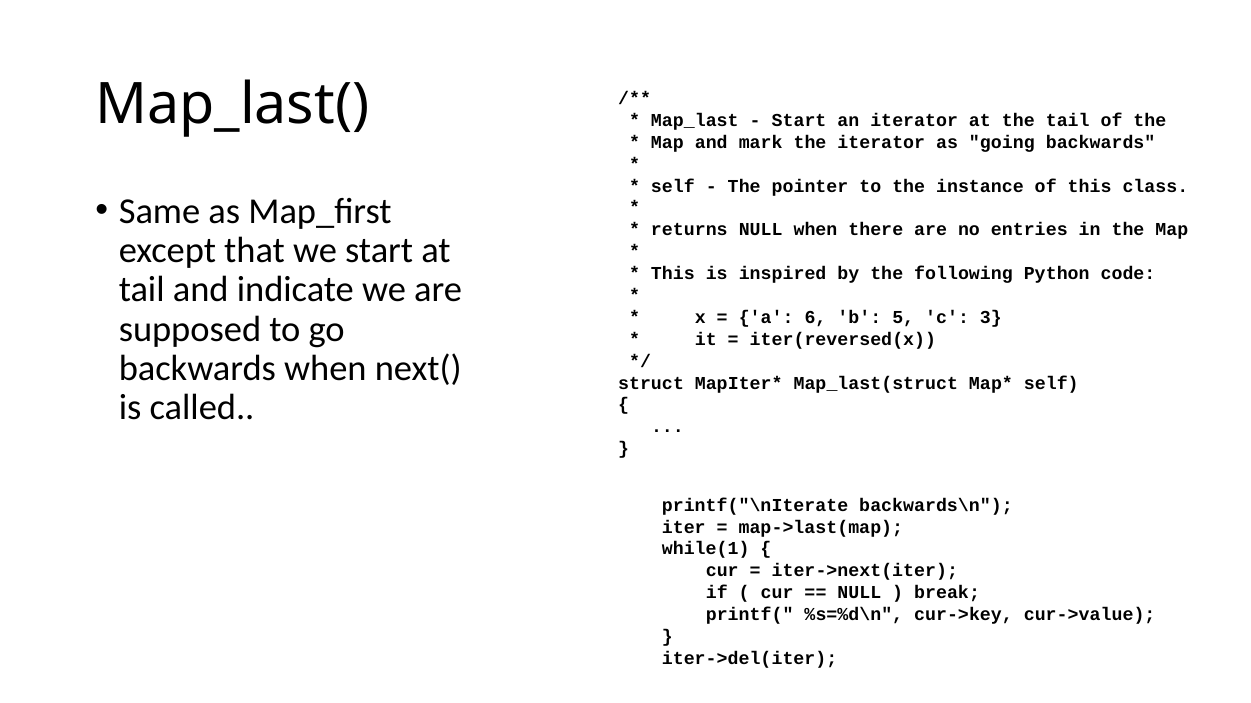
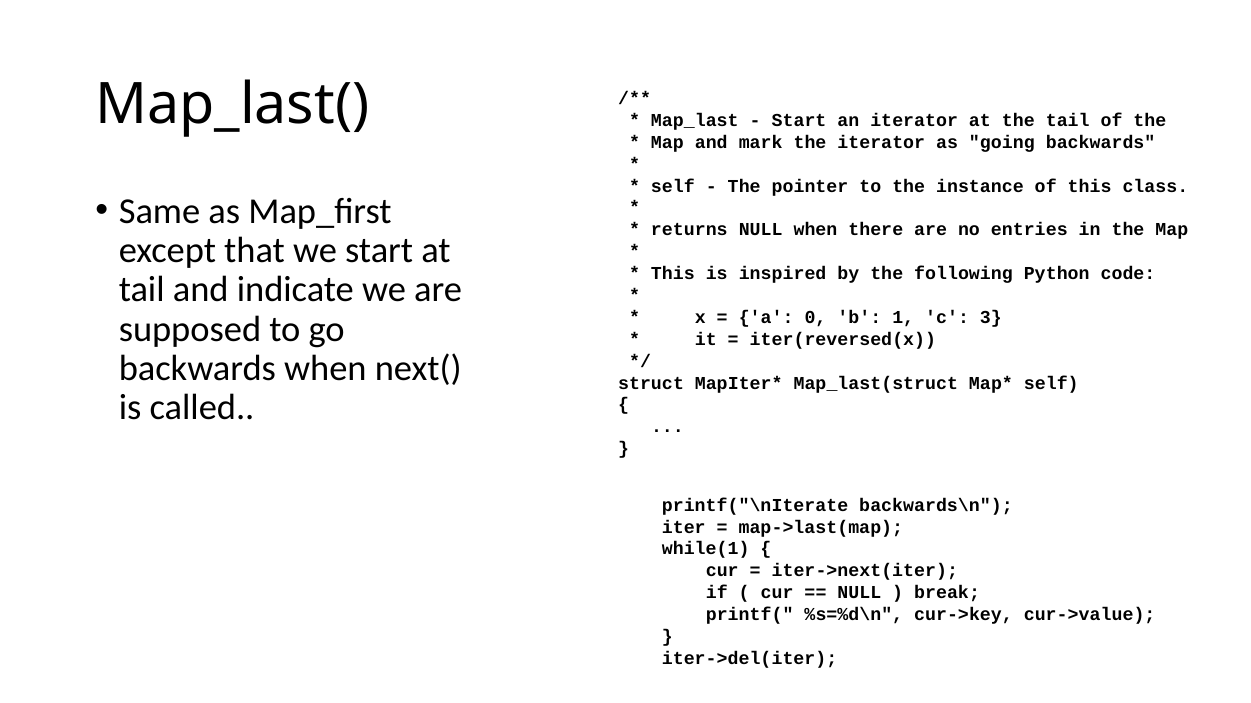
6: 6 -> 0 (815, 318)
5: 5 -> 1 (903, 318)
